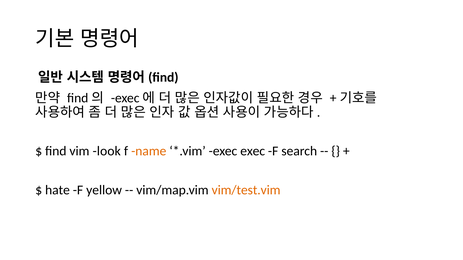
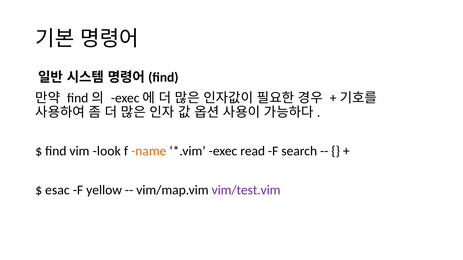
exec exec: exec -> read (253, 151)
hate: hate -> esac (57, 190)
vim/test.vim colour: orange -> purple (246, 190)
